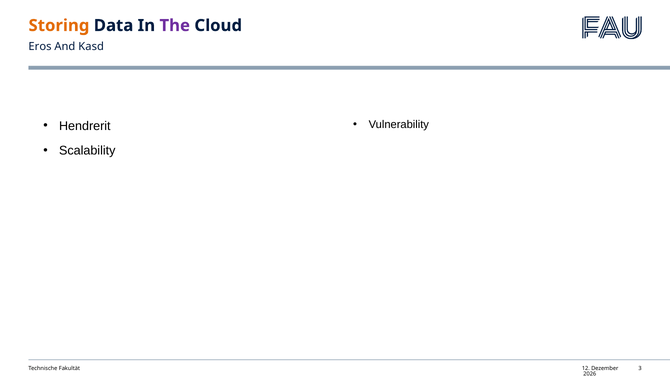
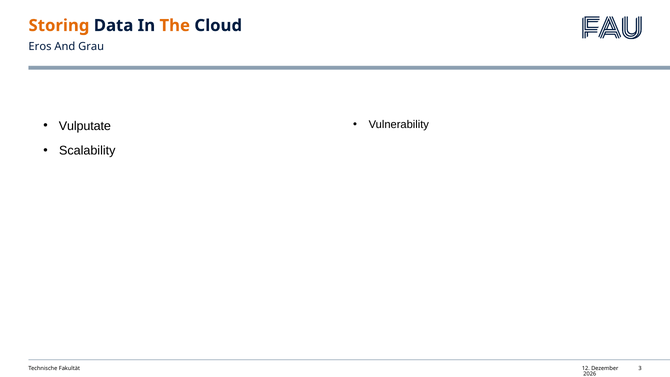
The colour: purple -> orange (175, 26)
Kasd: Kasd -> Grau (91, 47)
Hendrerit: Hendrerit -> Vulputate (85, 126)
